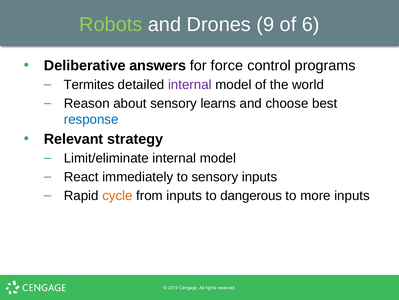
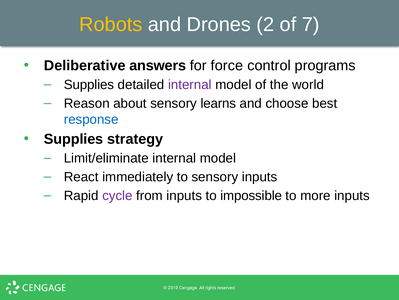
Robots colour: light green -> yellow (111, 25)
9: 9 -> 2 (265, 25)
6: 6 -> 7 (311, 25)
Termites: Termites -> Supplies (89, 85)
Relevant: Relevant -> Supplies (74, 139)
cycle colour: orange -> purple (117, 195)
dangerous: dangerous -> impossible (251, 195)
